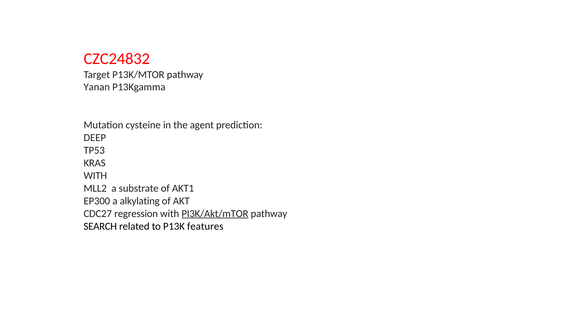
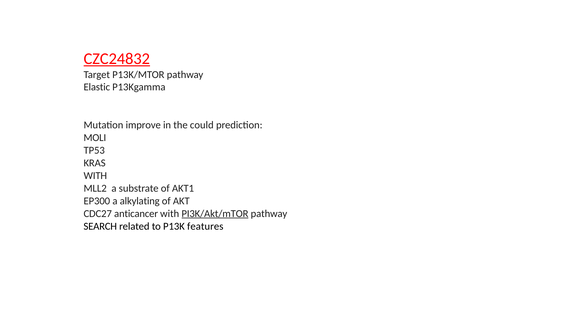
CZC24832 underline: none -> present (117, 59)
Yanan: Yanan -> Elastic (97, 87)
cysteine: cysteine -> improve (143, 125)
agent: agent -> could (202, 125)
DEEP: DEEP -> MOLI (95, 138)
regression: regression -> anticancer (136, 213)
